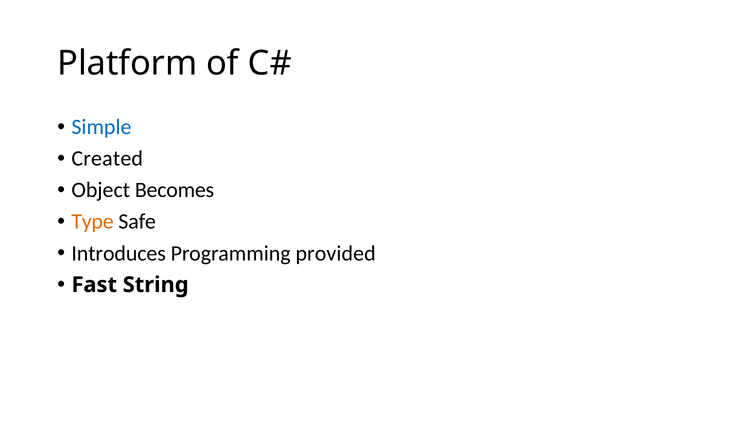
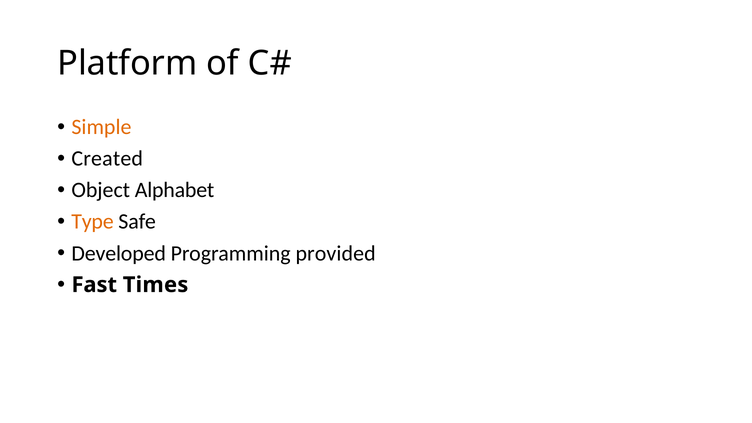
Simple colour: blue -> orange (101, 127)
Becomes: Becomes -> Alphabet (175, 190)
Introduces: Introduces -> Developed (119, 253)
String: String -> Times (156, 285)
